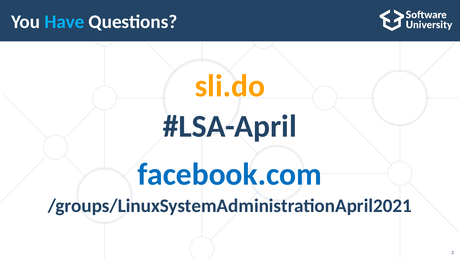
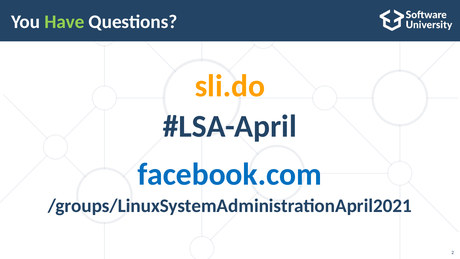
Have colour: light blue -> light green (64, 22)
